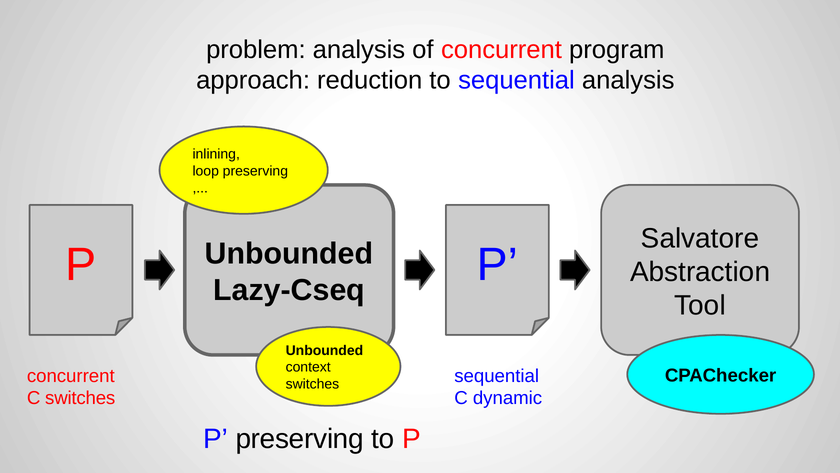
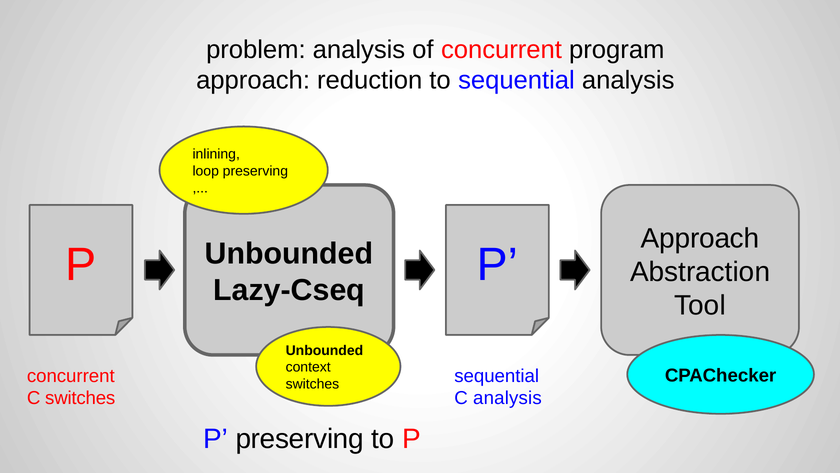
Salvatore: Salvatore -> Approach (700, 238)
C dynamic: dynamic -> analysis (507, 398)
